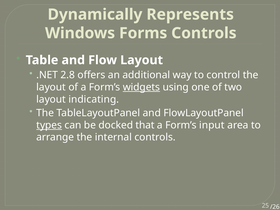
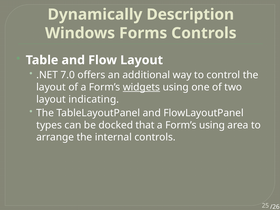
Represents: Represents -> Description (190, 14)
2.8: 2.8 -> 7.0 (68, 75)
types underline: present -> none (49, 125)
Form’s input: input -> using (212, 125)
